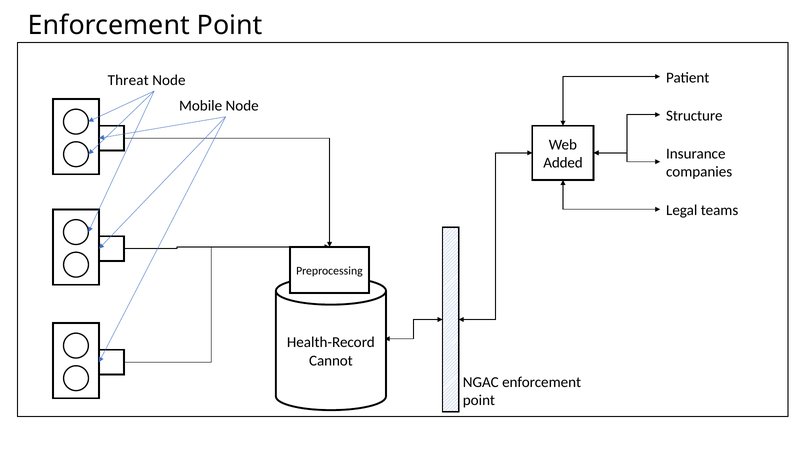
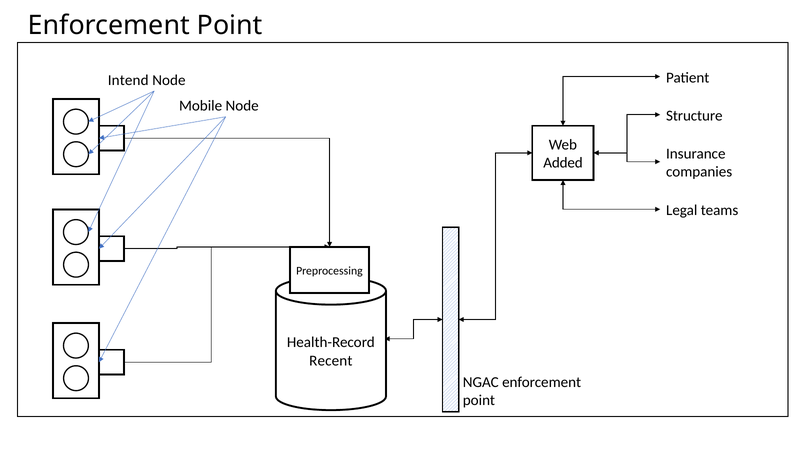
Threat: Threat -> Intend (128, 80)
Cannot: Cannot -> Recent (331, 360)
